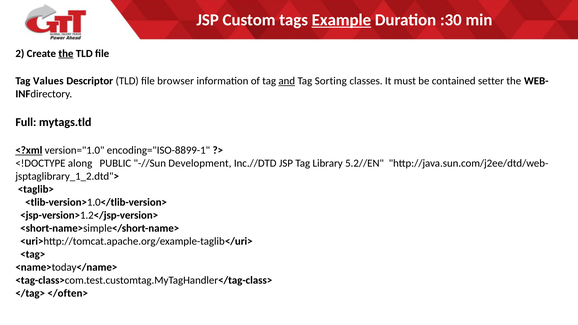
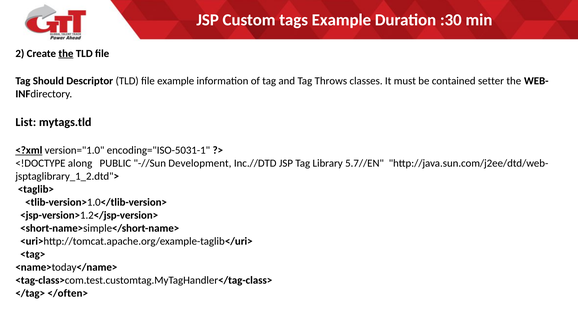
Example underline: present -> none (341, 20)
Values: Values -> Should (48, 81)
file browser: browser -> example (176, 81)
and underline: present -> none (287, 81)
Sorting: Sorting -> Throws (331, 81)
Full: Full -> List (26, 122)
encoding="ISO-8899-1: encoding="ISO-8899-1 -> encoding="ISO-5031-1 (158, 150)
5.2//EN: 5.2//EN -> 5.7//EN (365, 163)
